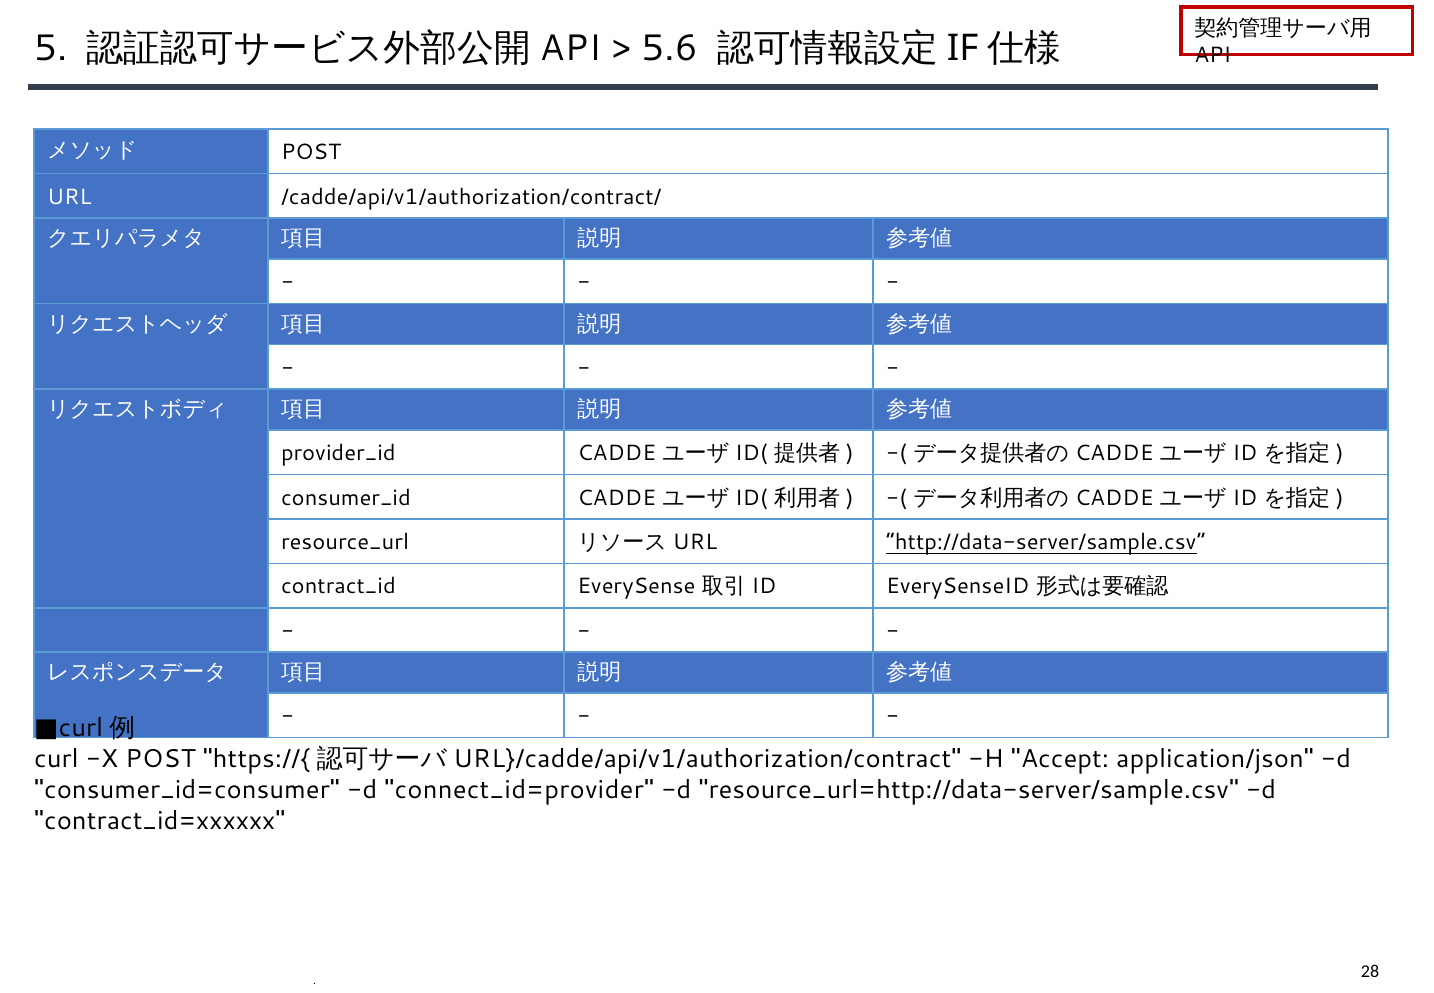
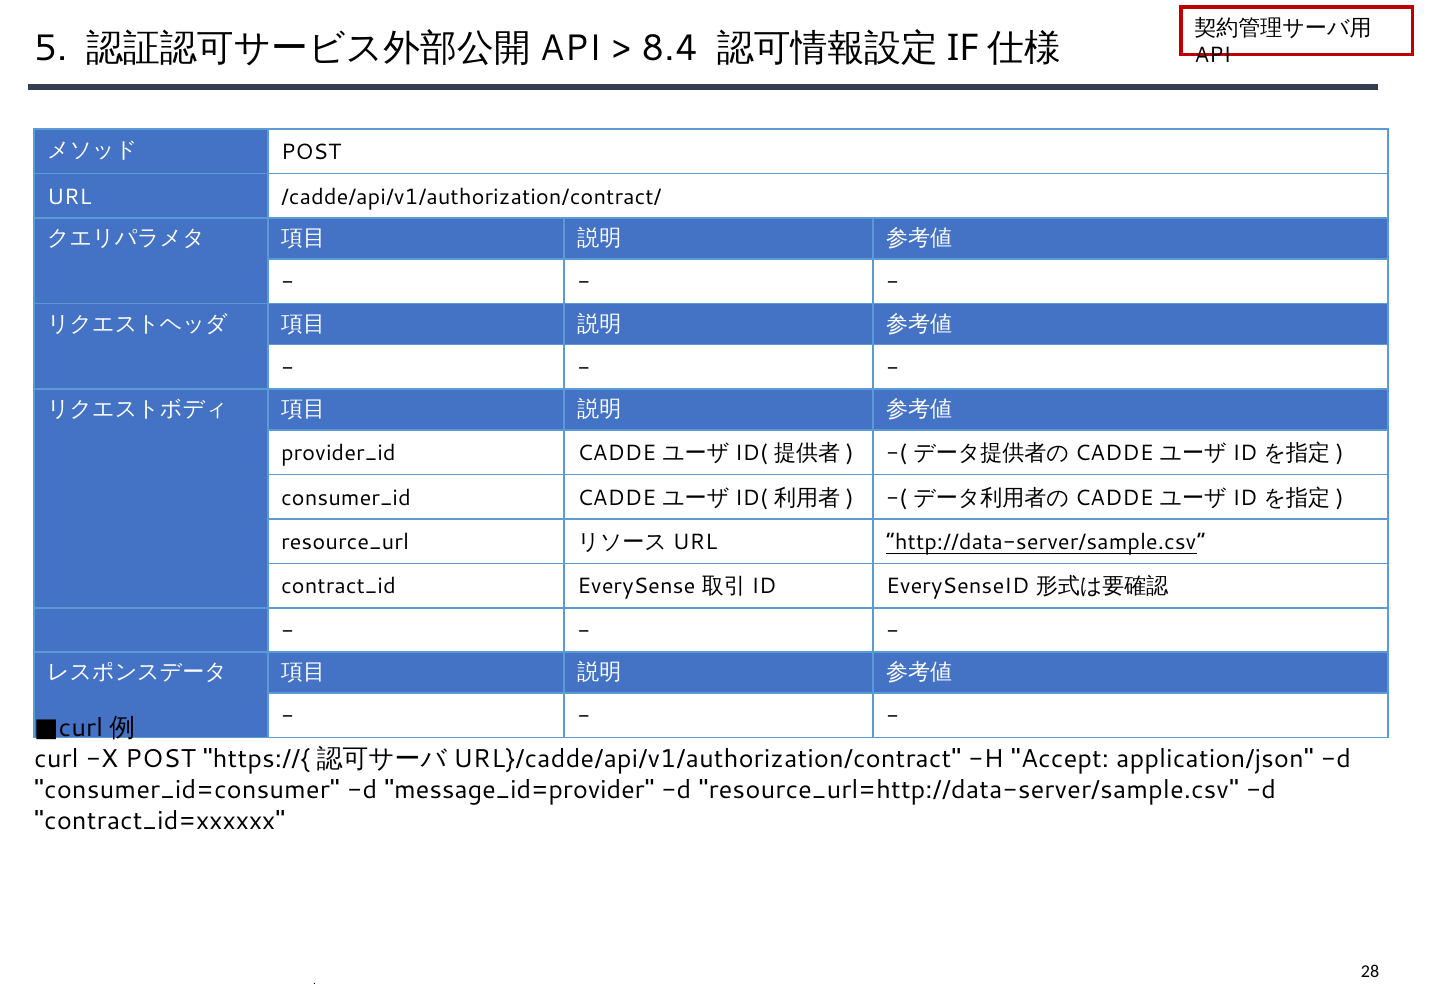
5.6: 5.6 -> 8.4 (670, 48)
connect_id=provider: connect_id=provider -> message_id=provider (519, 790)
